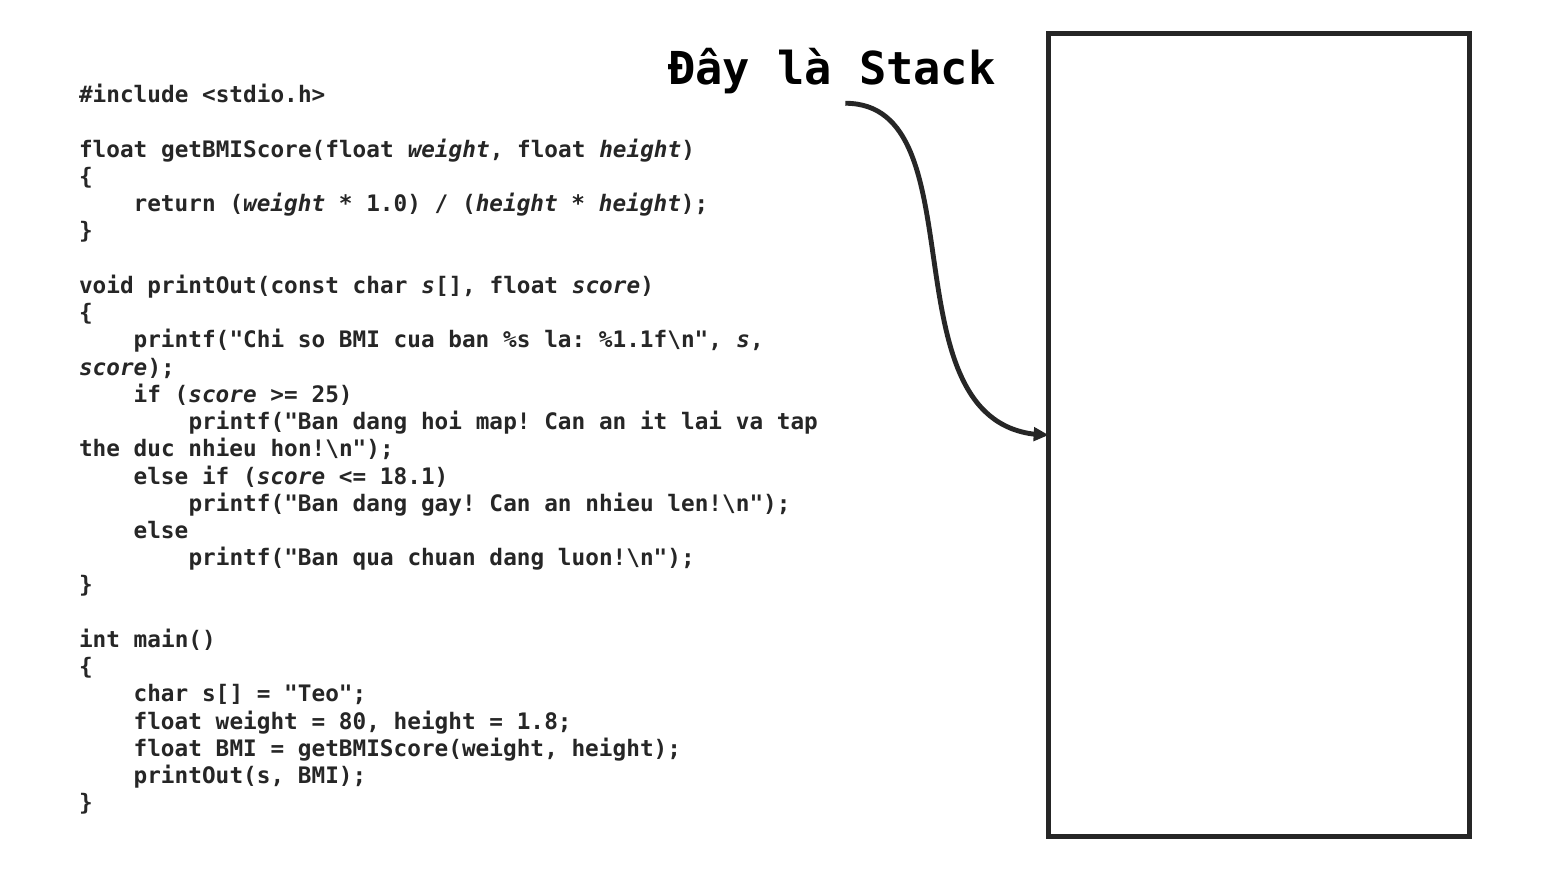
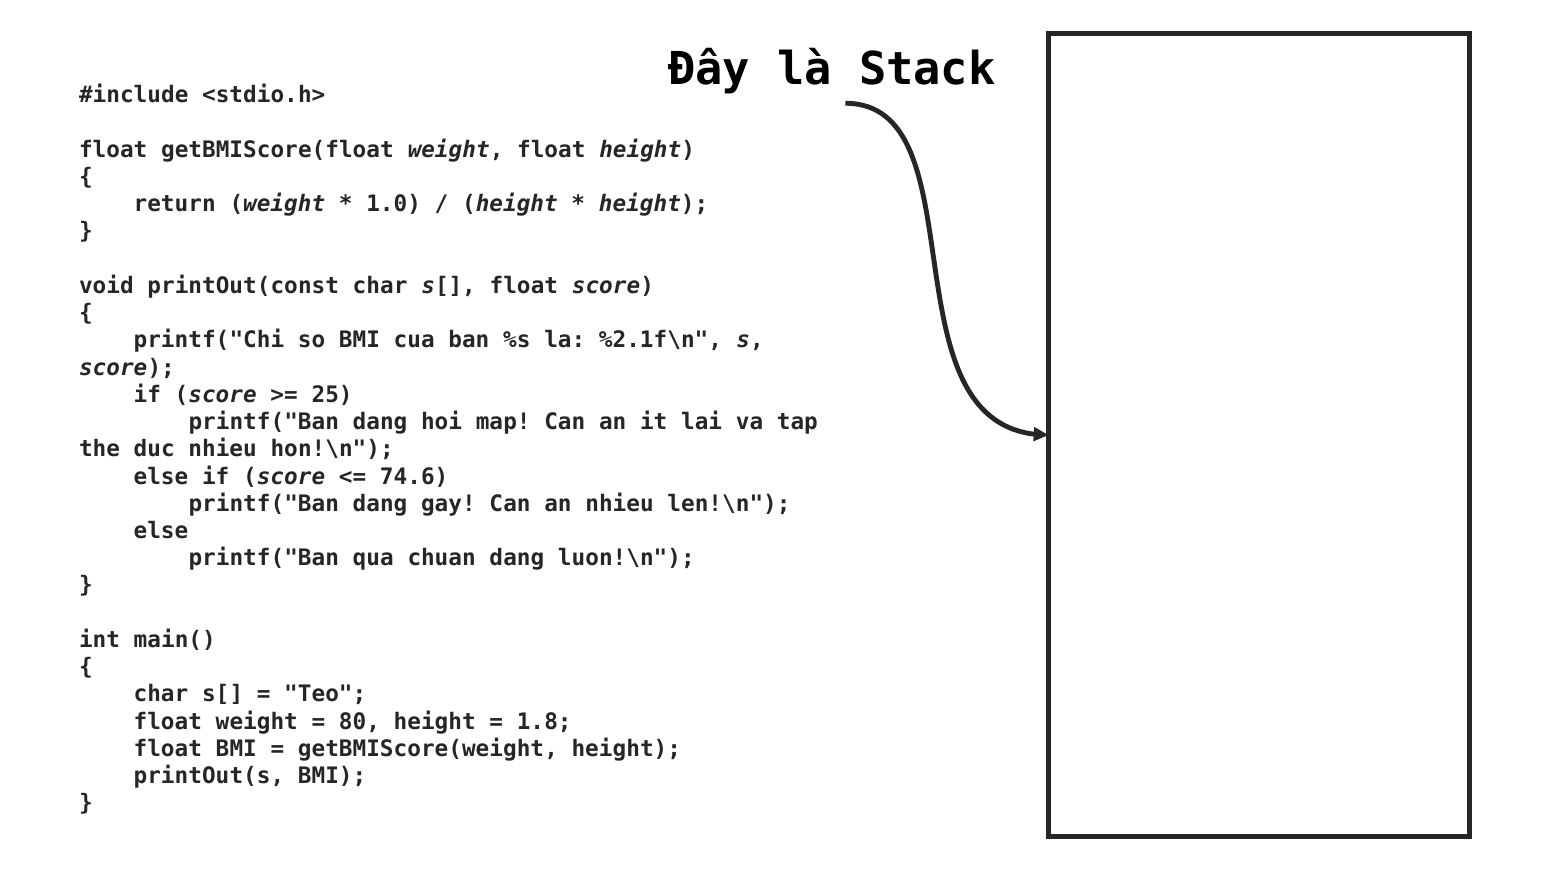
%1.1f\n: %1.1f\n -> %2.1f\n (660, 340)
18.1: 18.1 -> 74.6 (414, 477)
